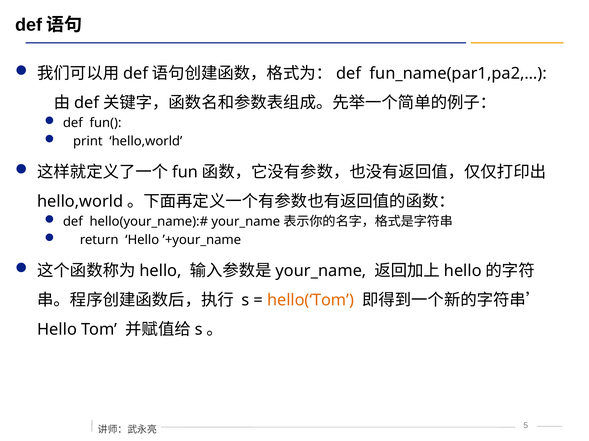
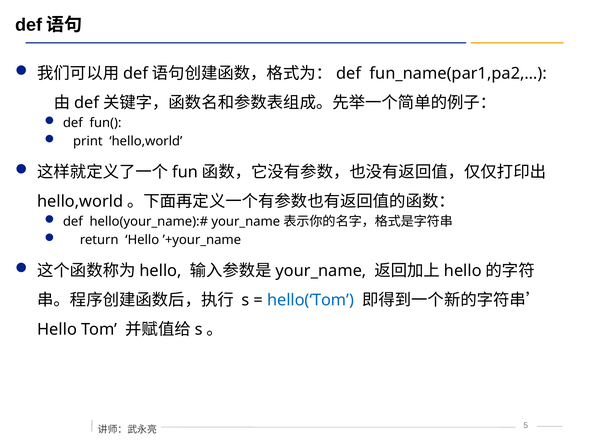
hello(‘Tom colour: orange -> blue (311, 301)
